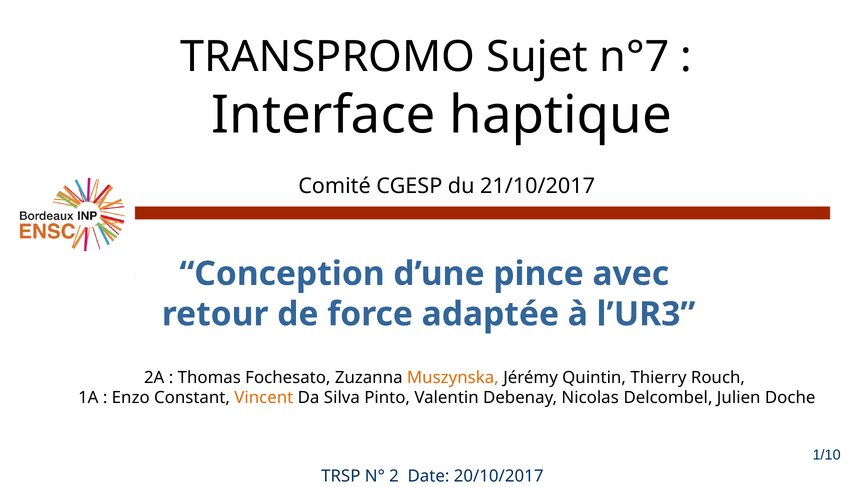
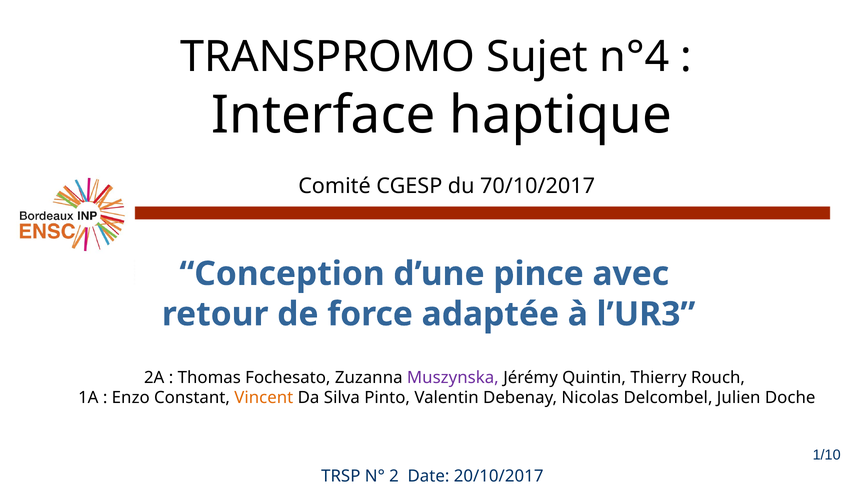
n°7: n°7 -> n°4 (634, 57)
21/10/2017: 21/10/2017 -> 70/10/2017 (538, 186)
Muszynska colour: orange -> purple (453, 377)
